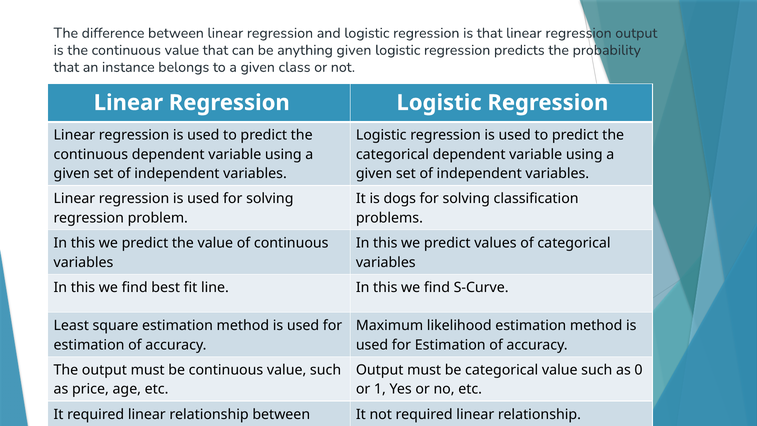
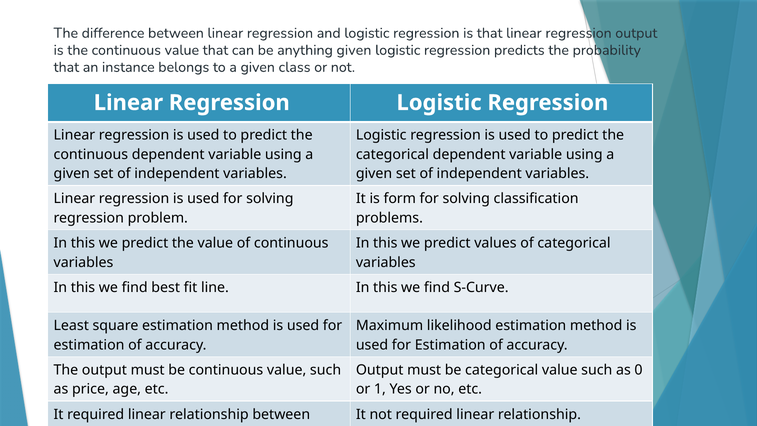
dogs: dogs -> form (400, 199)
